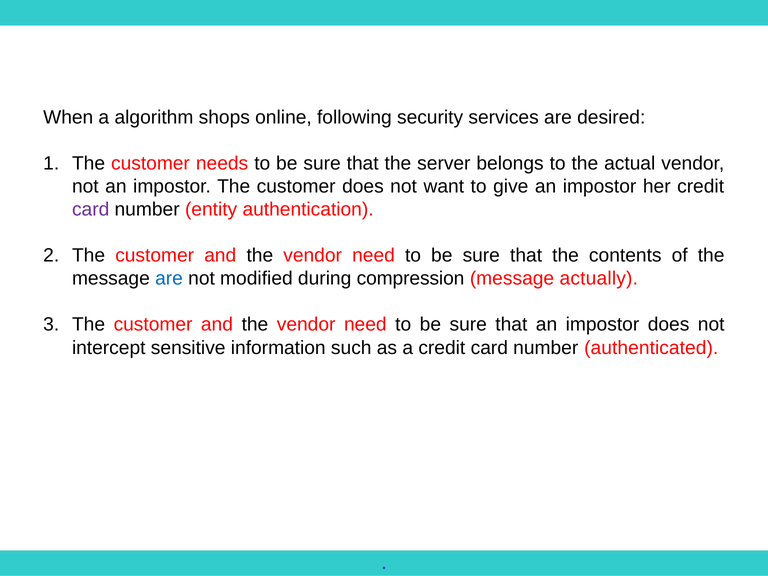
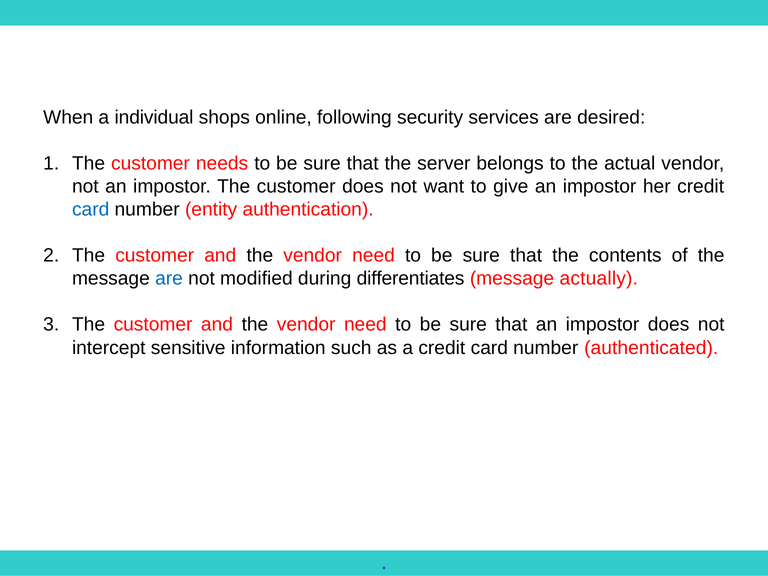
algorithm: algorithm -> individual (154, 117)
card colour: purple -> blue (91, 209)
compression: compression -> differentiates (411, 279)
